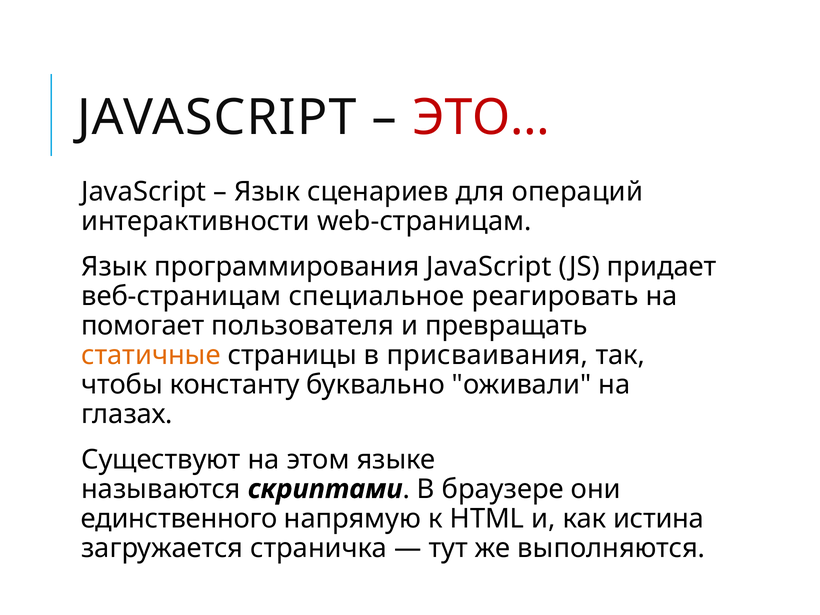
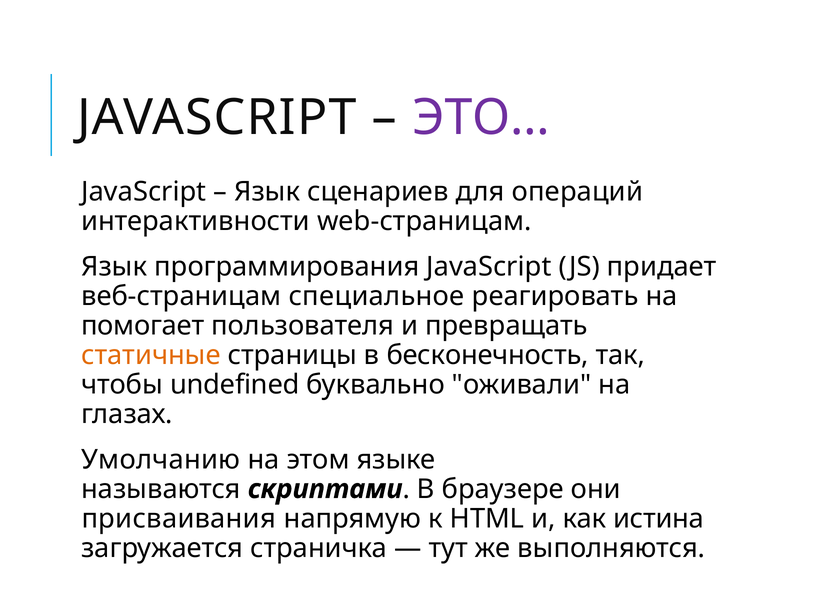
ЭТО… colour: red -> purple (481, 118)
присваивания: присваивания -> бесконечность (488, 355)
константу: константу -> undefined (235, 385)
Существуют: Существуют -> Умолчанию (161, 460)
единственного: единственного -> присваивания (179, 519)
